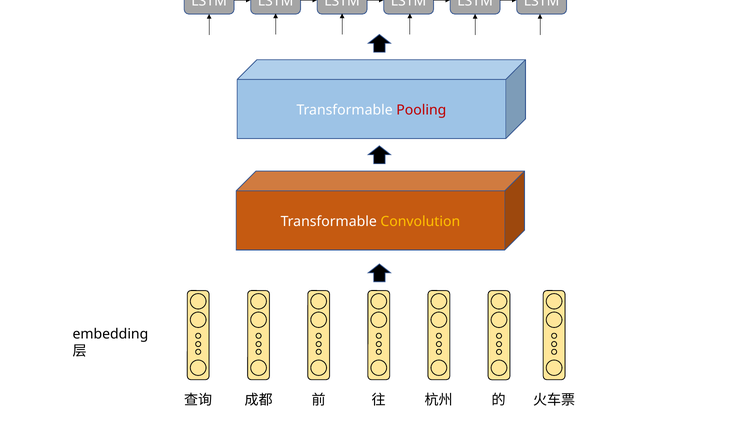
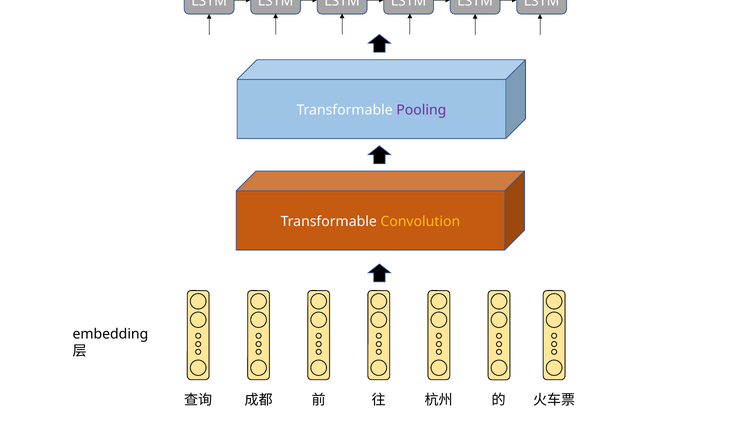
Pooling colour: red -> purple (421, 110)
